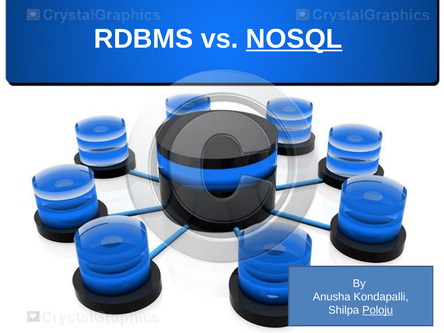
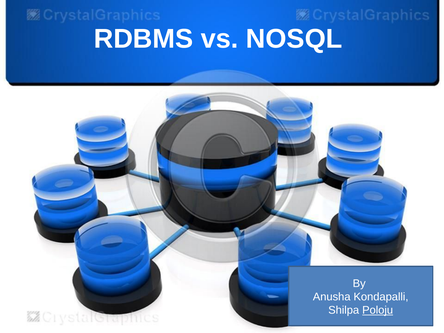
NOSQL underline: present -> none (294, 39)
